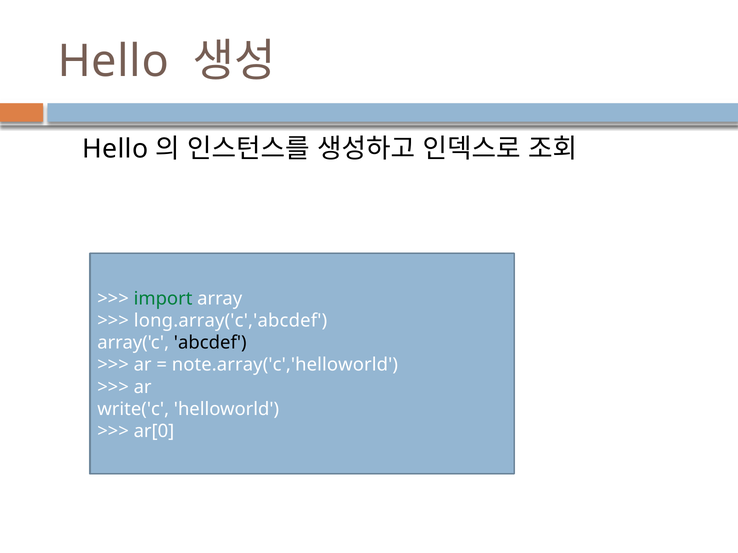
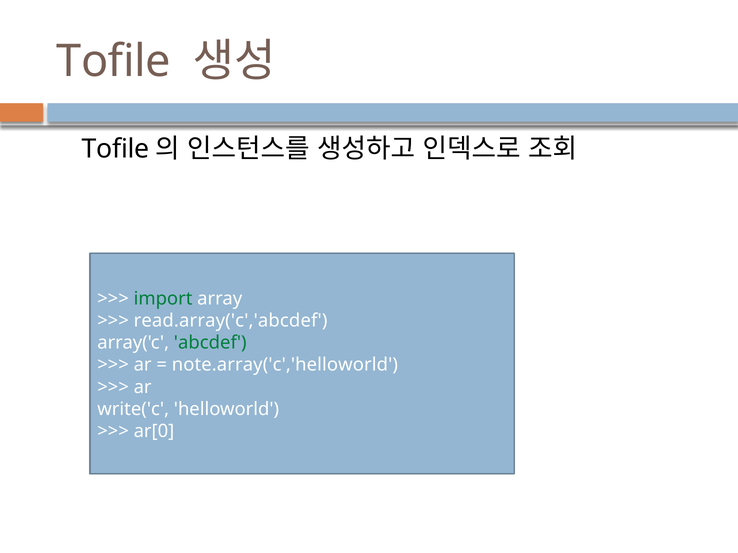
Hello: Hello -> Tofile (114, 62)
Hello: Hello -> Tofile (116, 149)
long.array('c','abcdef: long.array('c','abcdef -> read.array('c','abcdef (231, 321)
abcdef colour: black -> green (210, 343)
